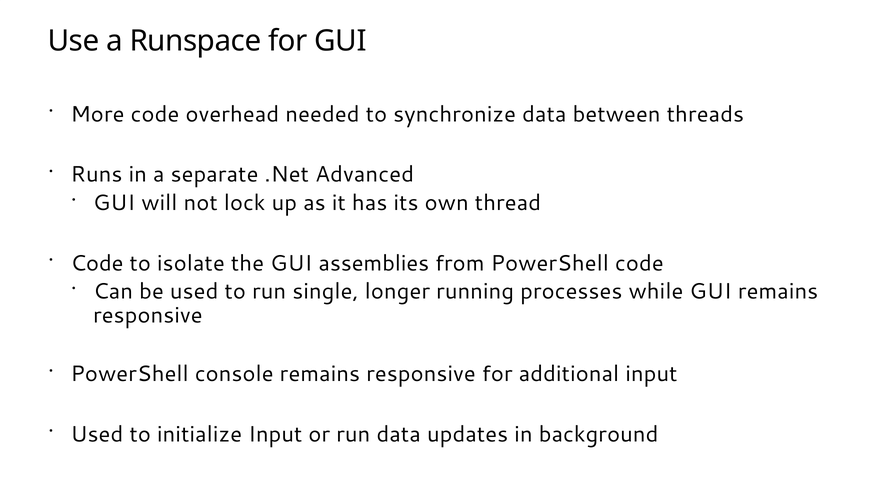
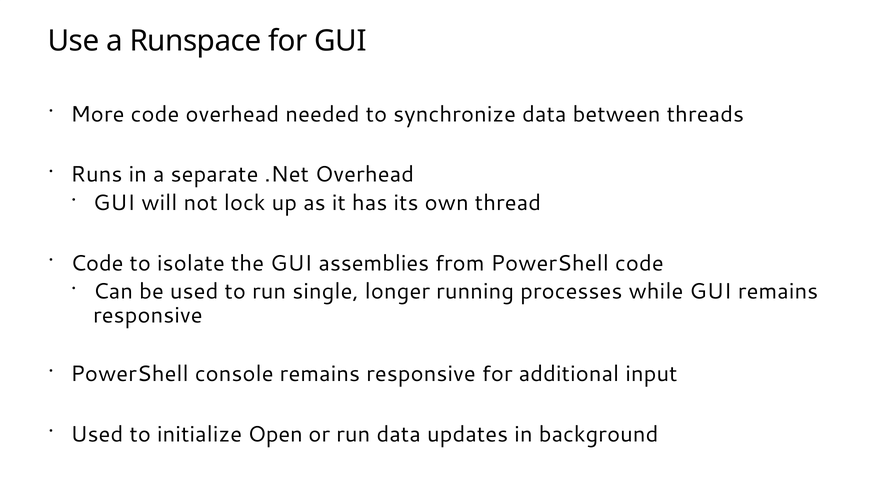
.Net Advanced: Advanced -> Overhead (365, 175)
initialize Input: Input -> Open (275, 435)
